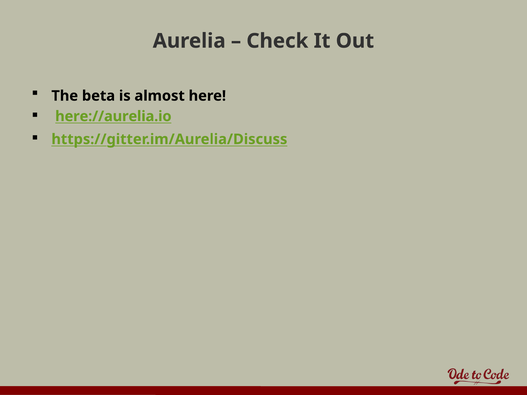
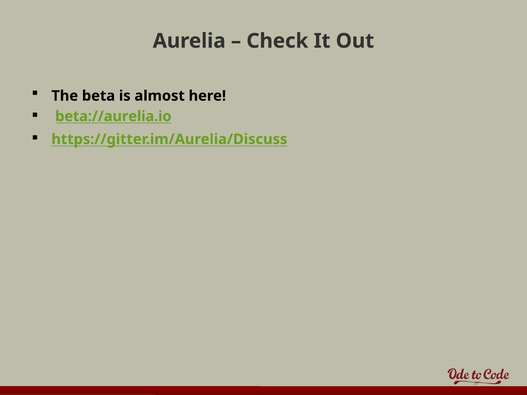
here://aurelia.io: here://aurelia.io -> beta://aurelia.io (113, 116)
